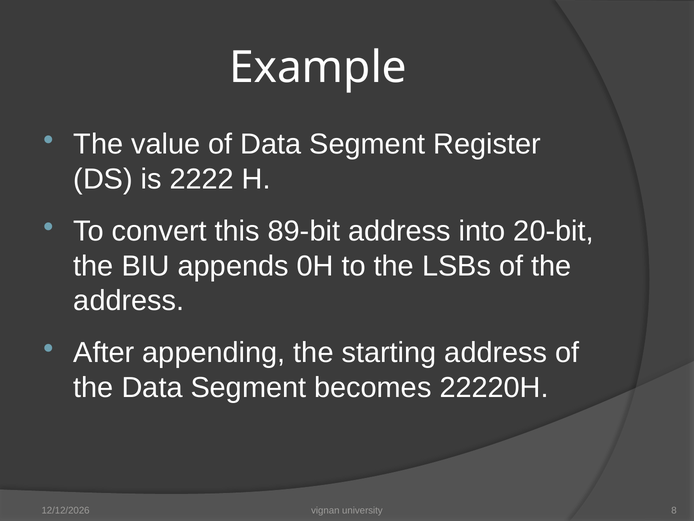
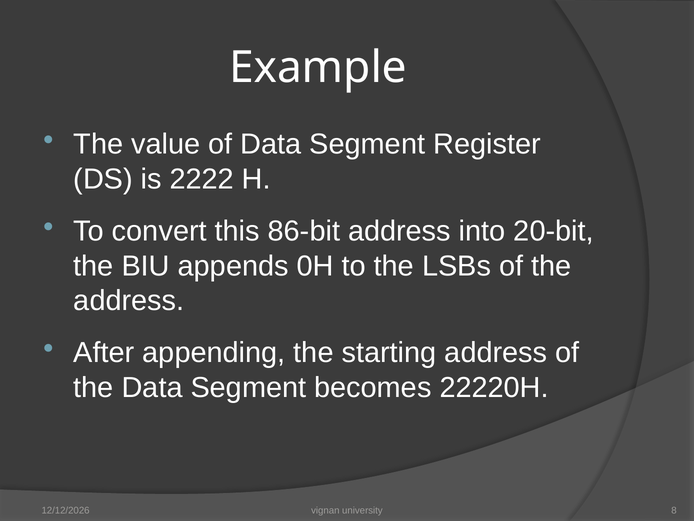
89-bit: 89-bit -> 86-bit (304, 231)
